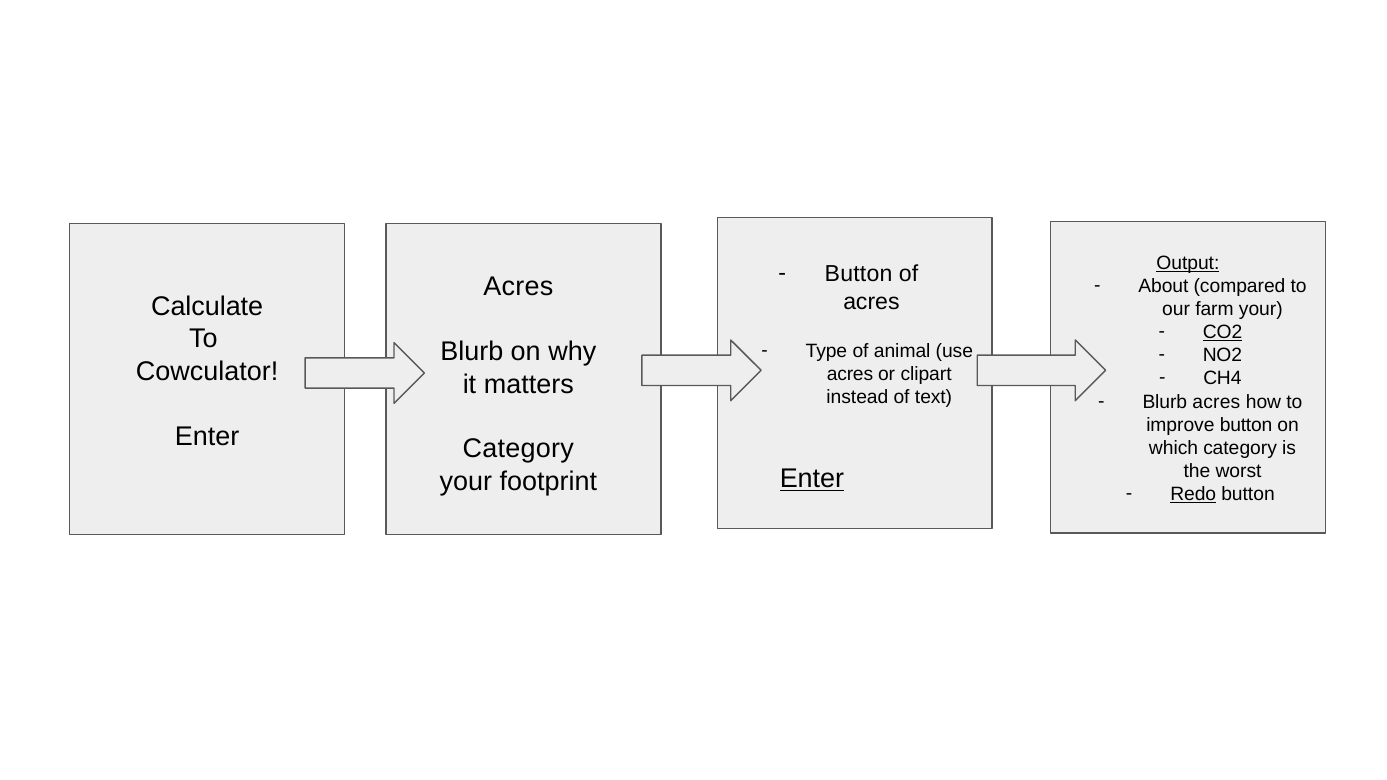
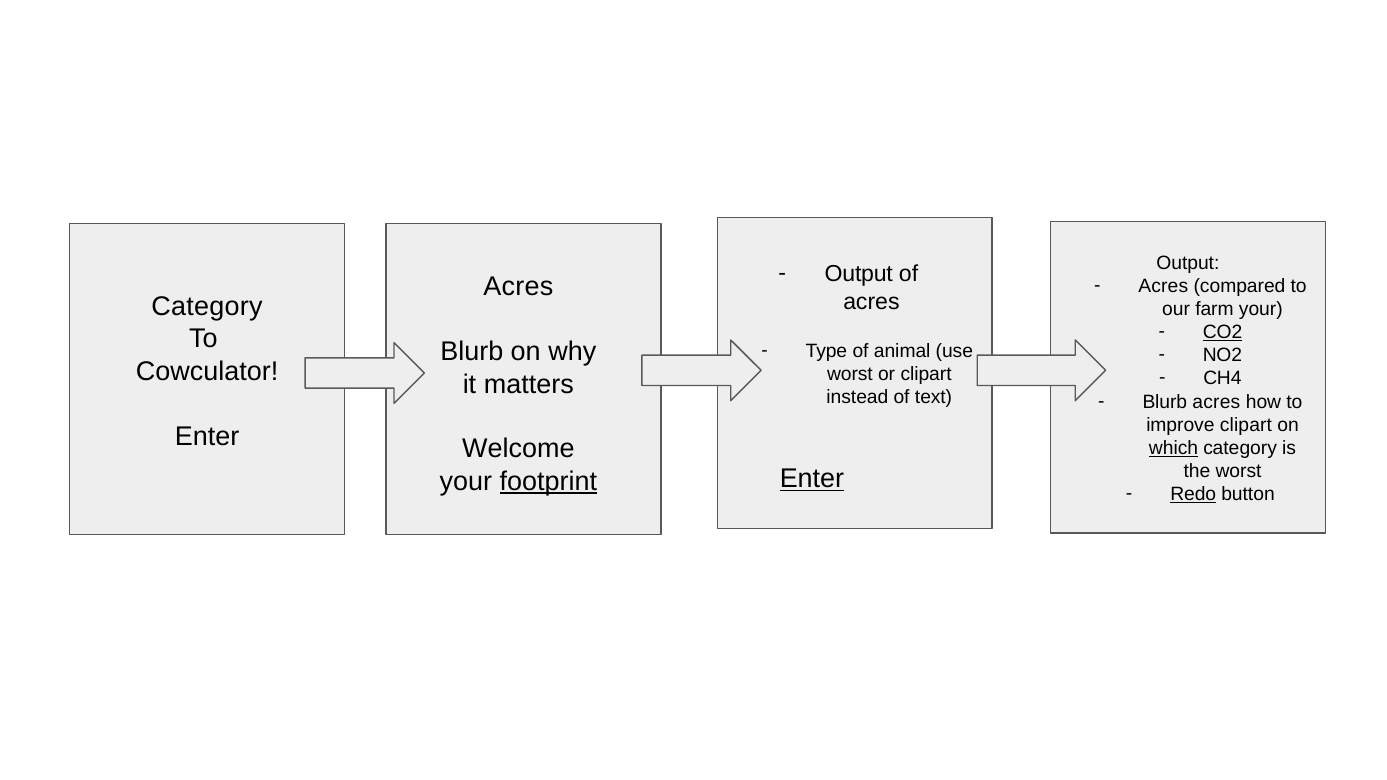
Output underline: present -> none (1188, 263)
Button: Button -> Output (859, 274)
About: About -> Acres (1163, 286)
Calculate: Calculate -> Category (207, 307)
acres: acres -> worst (850, 374)
improve button: button -> clipart (1246, 425)
Category: Category -> Welcome (518, 449)
which underline: none -> present (1174, 448)
footprint underline: none -> present (548, 481)
